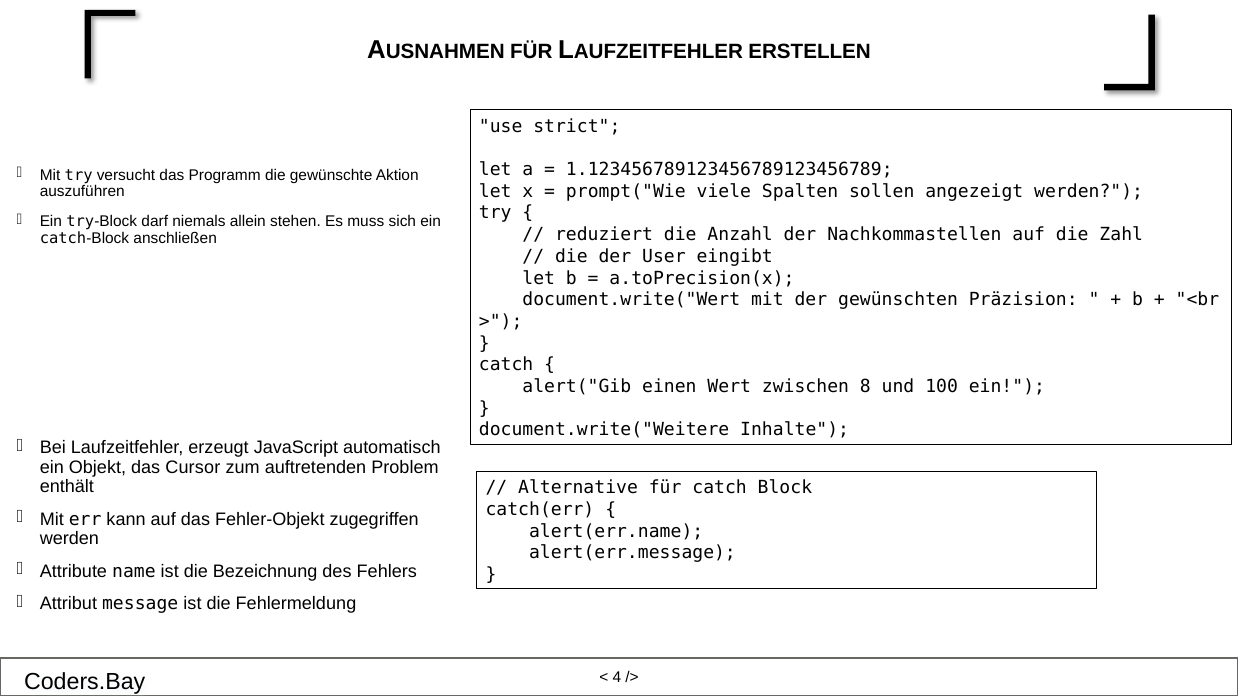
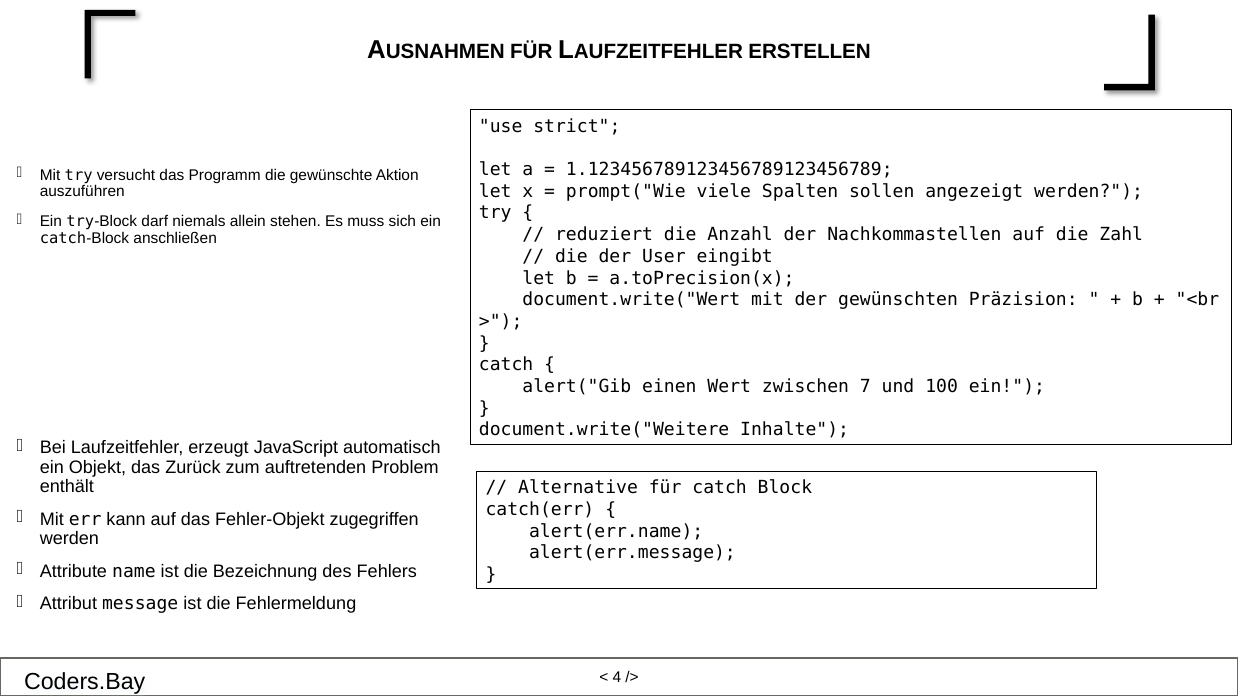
8: 8 -> 7 (865, 386)
Cursor: Cursor -> Zurück (193, 467)
